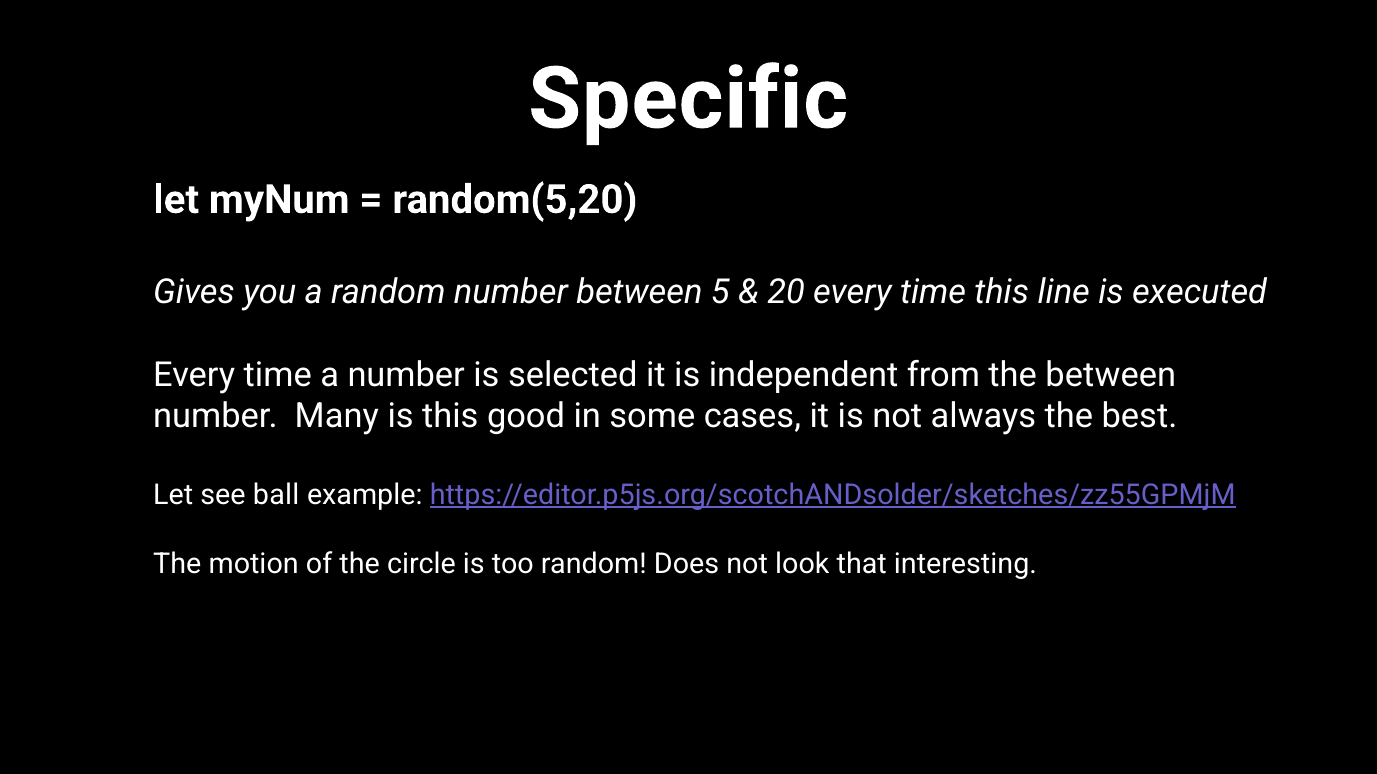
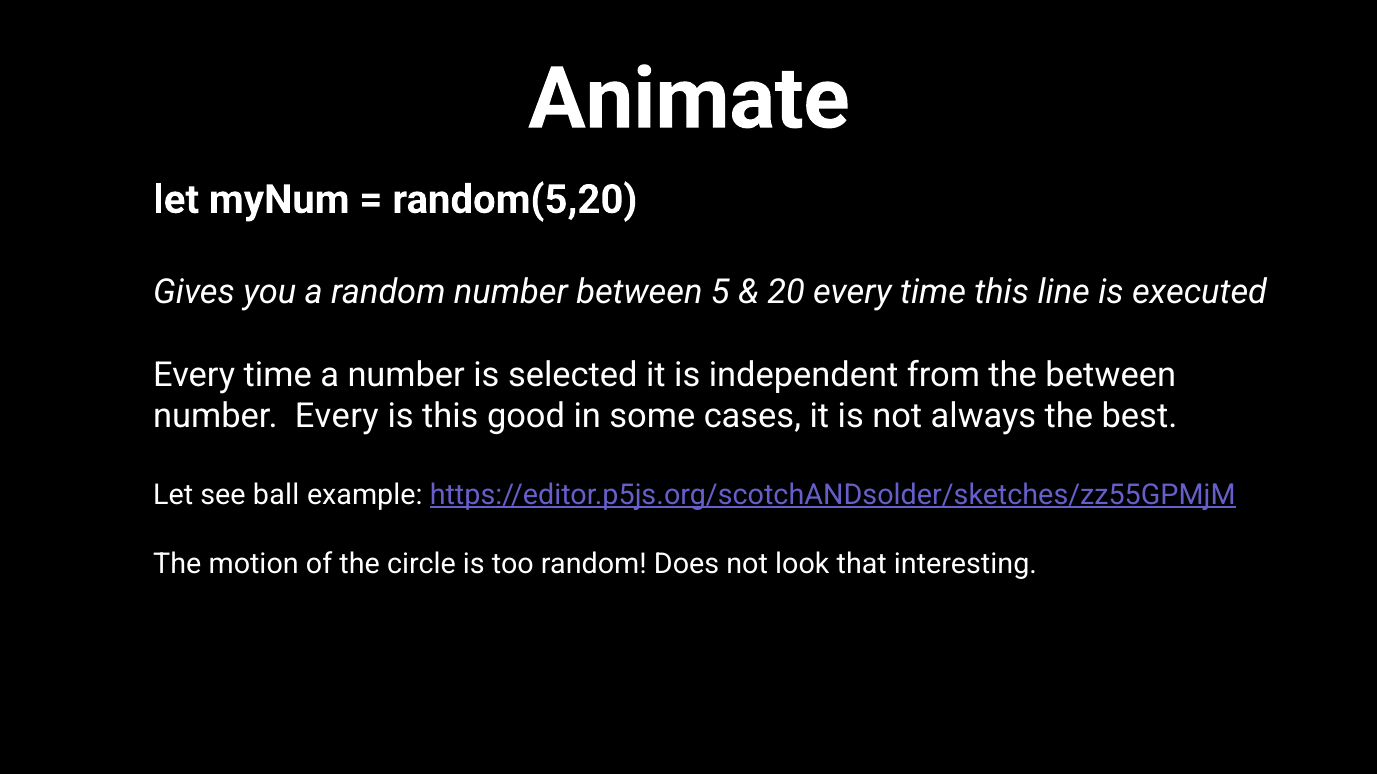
Specific: Specific -> Animate (689, 99)
number Many: Many -> Every (337, 416)
